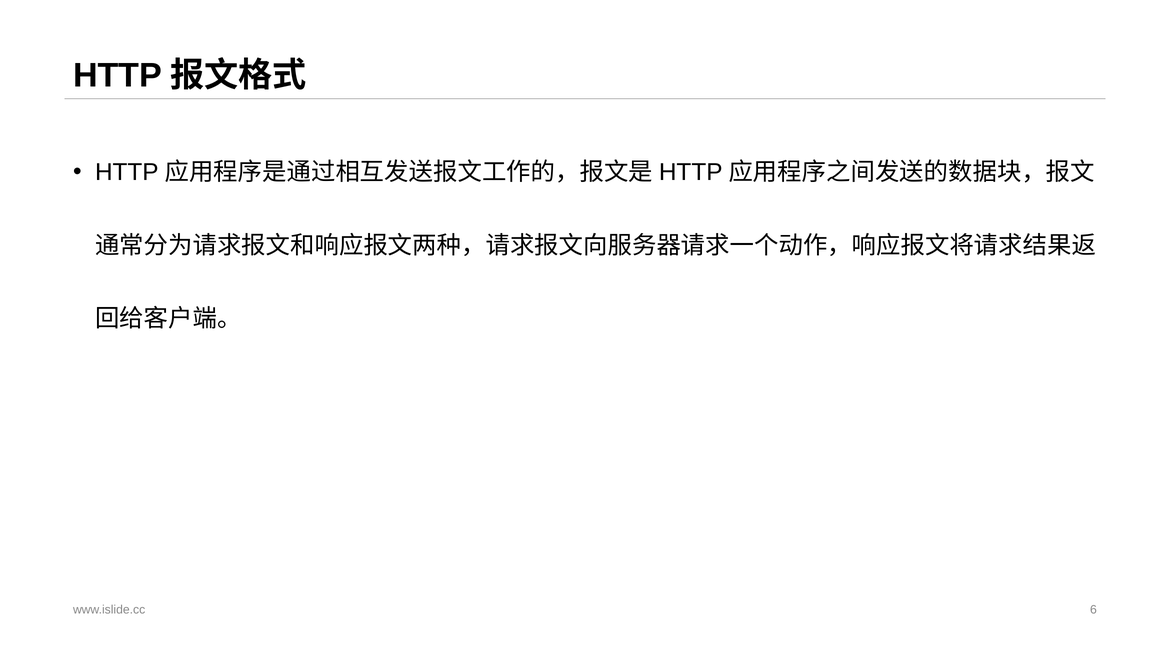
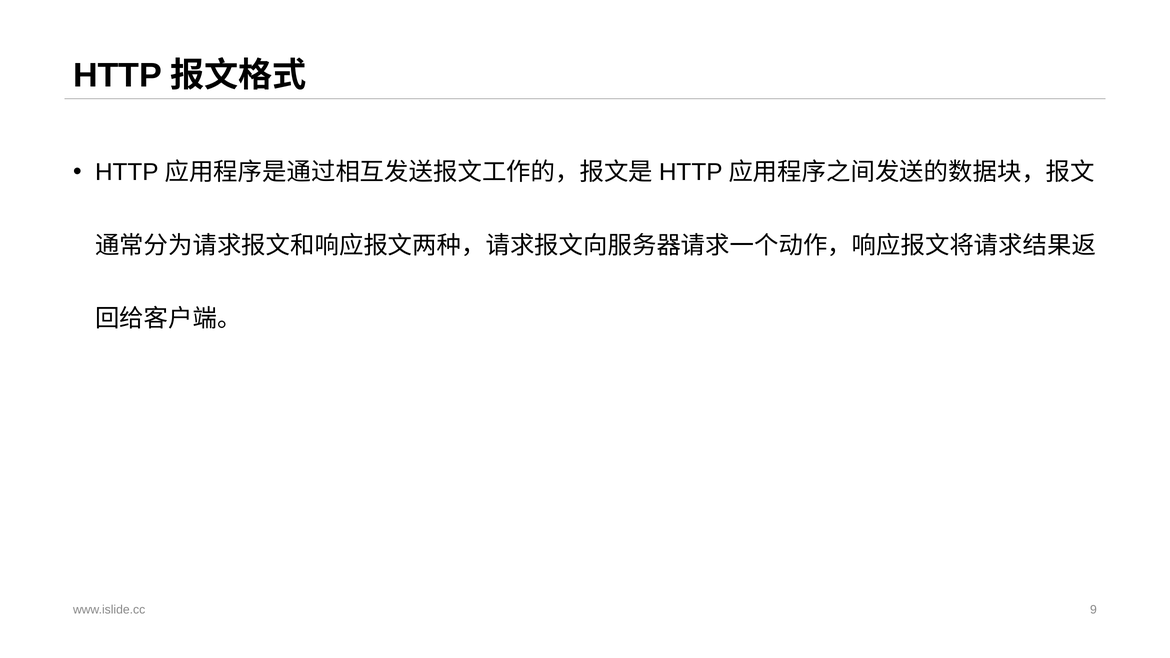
6: 6 -> 9 (1093, 610)
